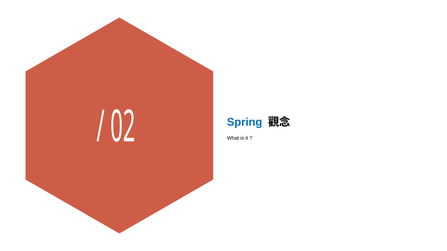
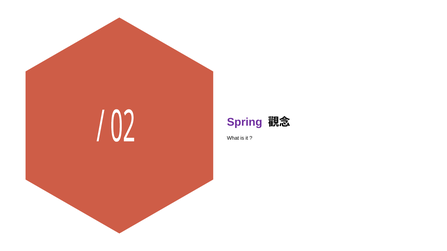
Spring colour: blue -> purple (245, 122)
